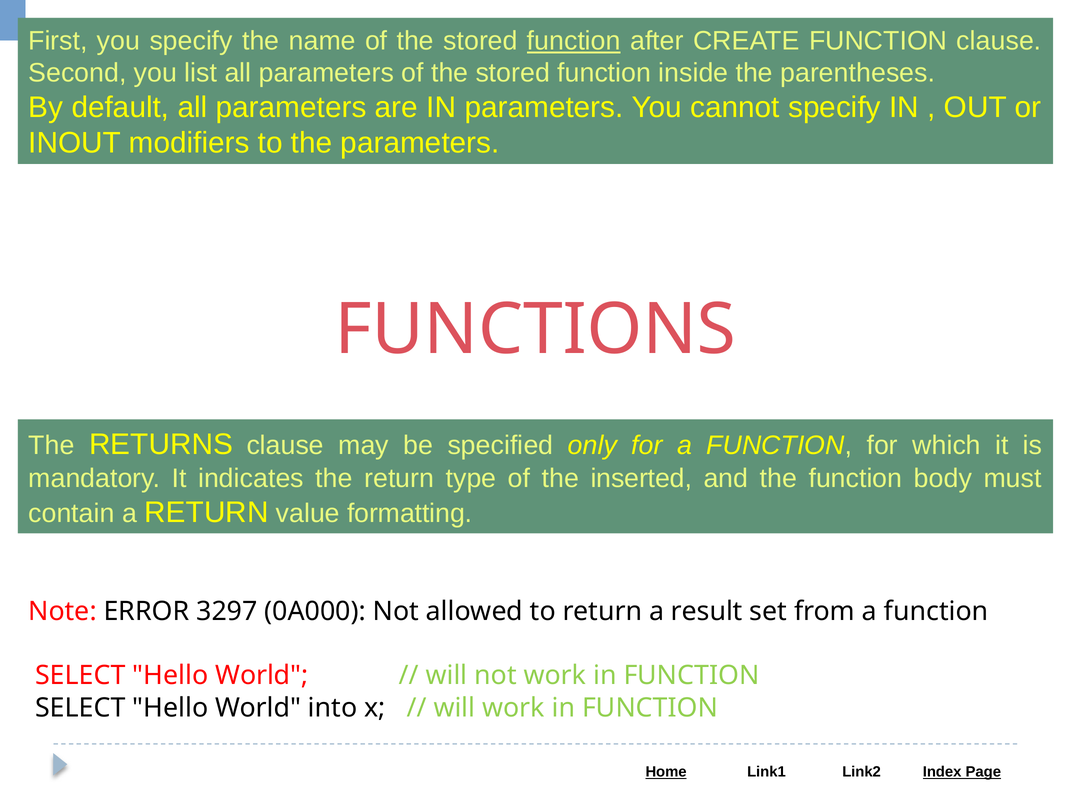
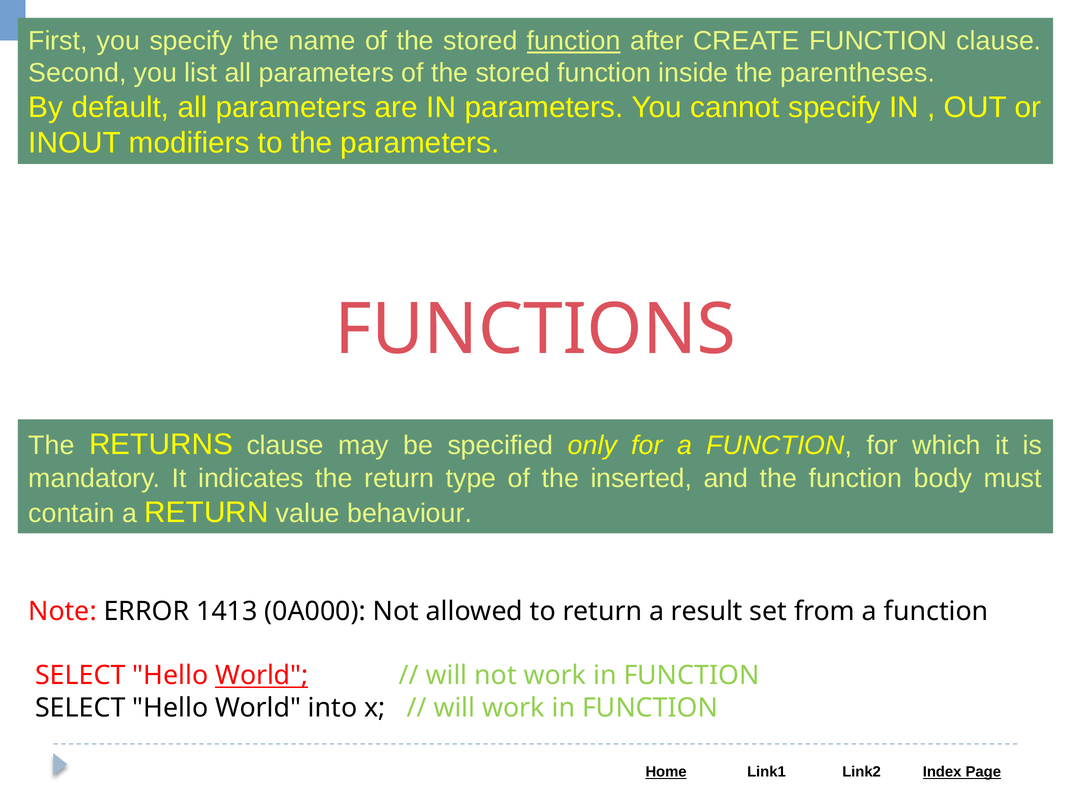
formatting: formatting -> behaviour (410, 513)
3297: 3297 -> 1413 (227, 612)
World underline: none -> present (262, 676)
